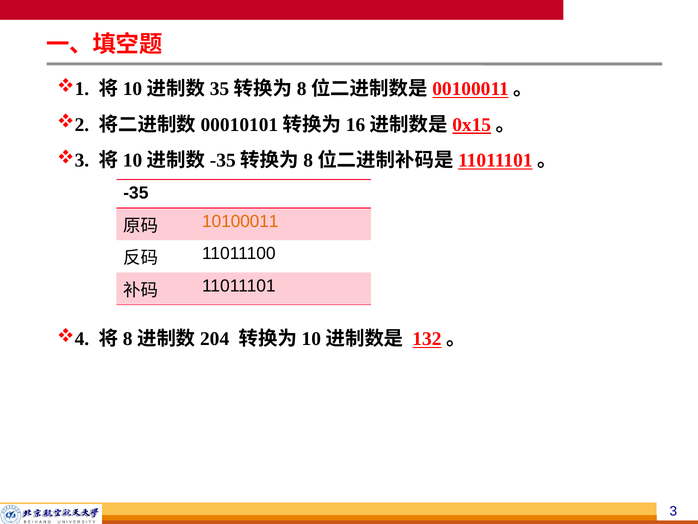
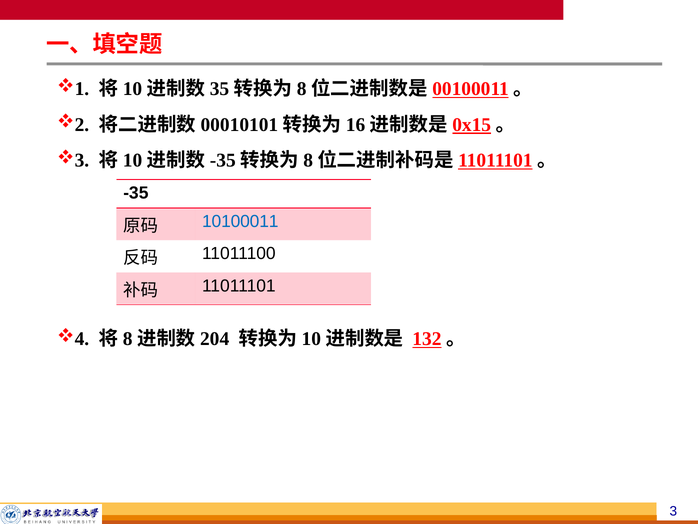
10100011 colour: orange -> blue (240, 221)
